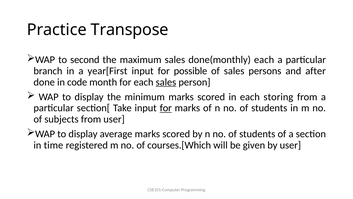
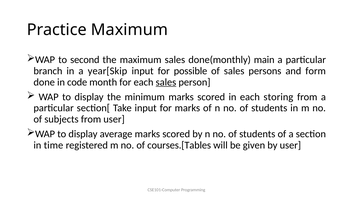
Practice Transpose: Transpose -> Maximum (129, 30)
done(monthly each: each -> main (264, 60)
year[First: year[First -> year[Skip (107, 71)
after: after -> form (316, 71)
for underline: present -> none (166, 108)
courses.[Which: courses.[Which -> courses.[Tables (179, 145)
